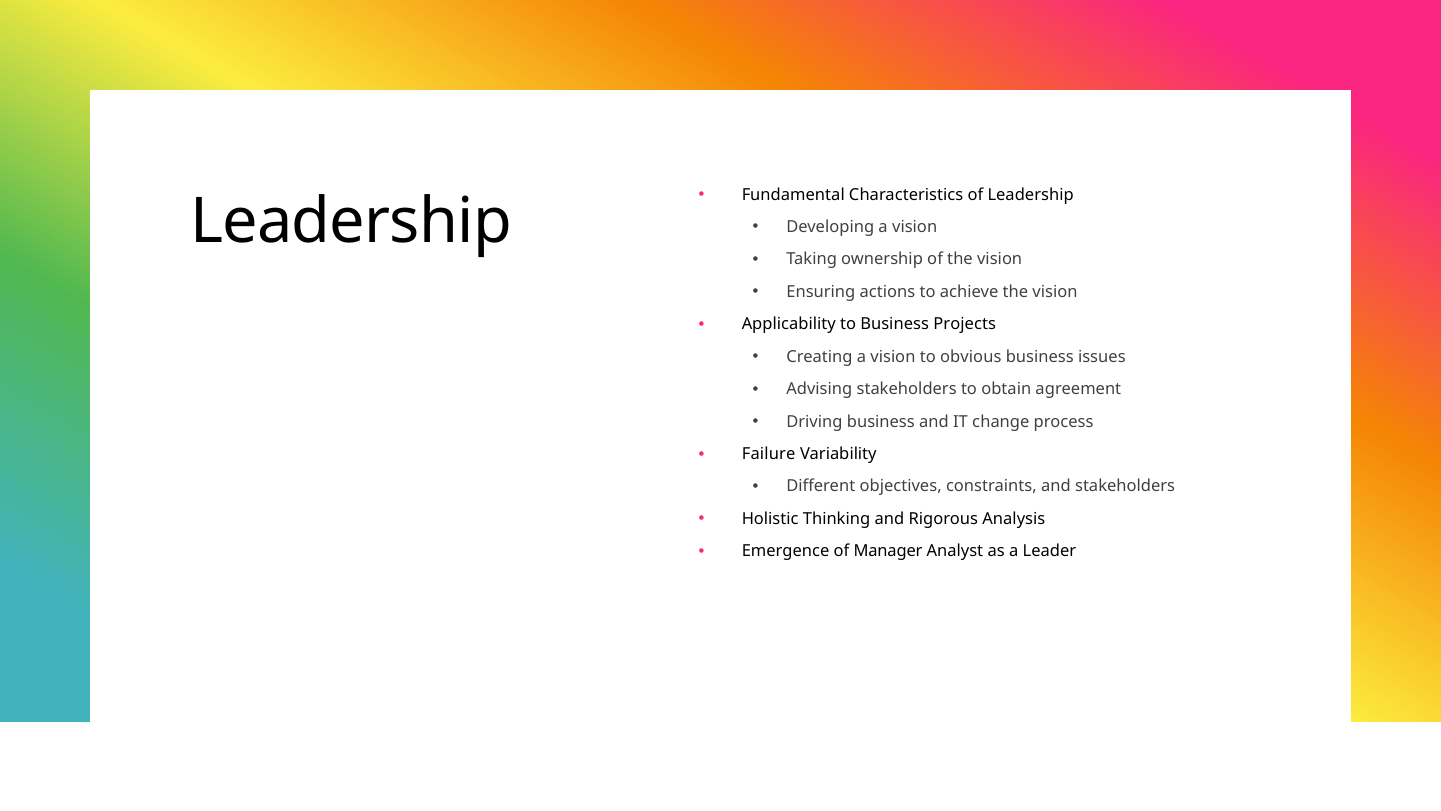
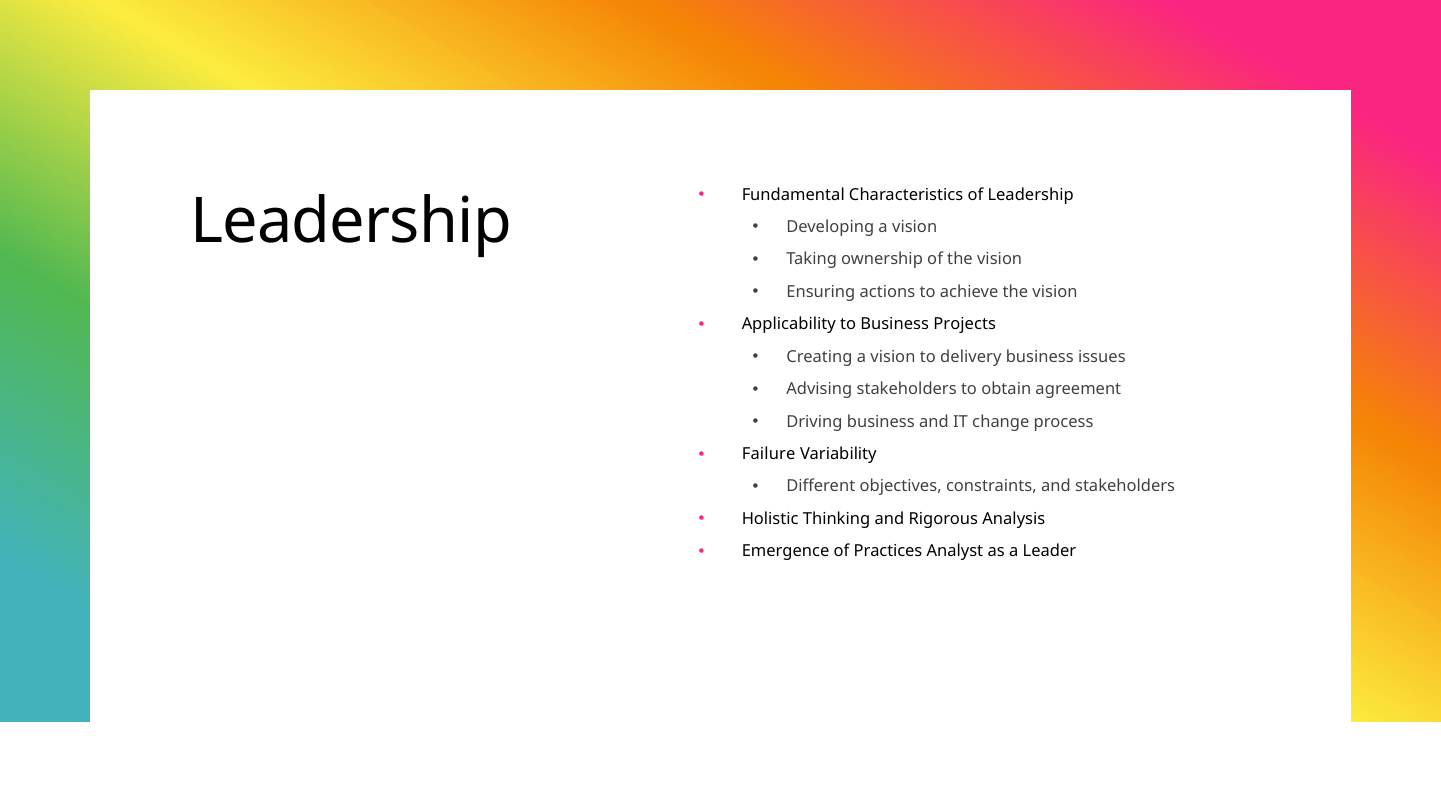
obvious: obvious -> delivery (971, 357)
Manager: Manager -> Practices (888, 551)
